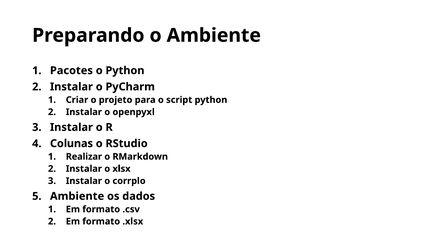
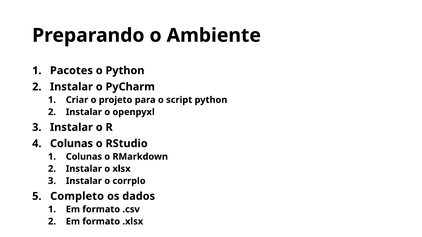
Realizar: Realizar -> Colunas (84, 157)
Ambiente: Ambiente -> Completo (77, 196)
